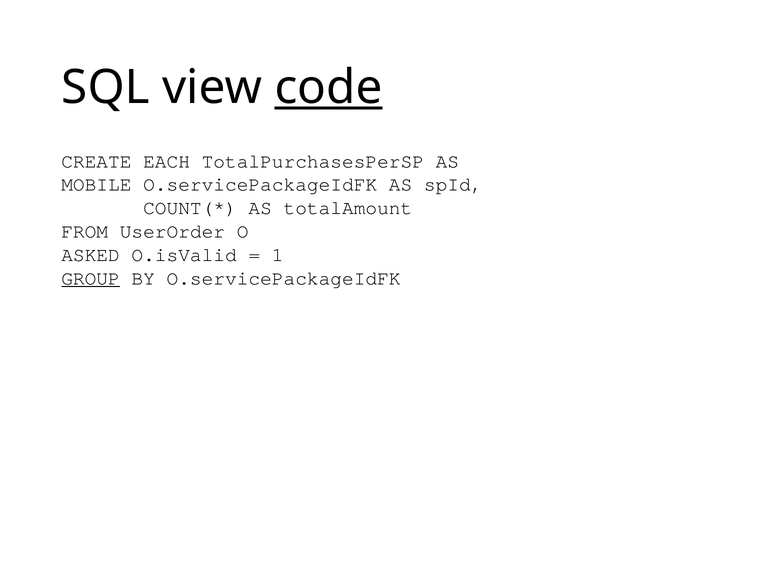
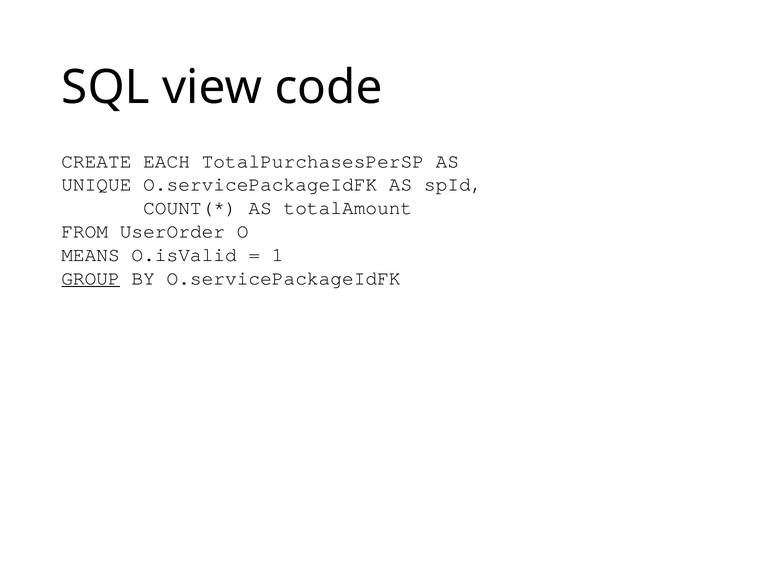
code underline: present -> none (328, 87)
MOBILE: MOBILE -> UNIQUE (96, 184)
ASKED: ASKED -> MEANS (91, 255)
